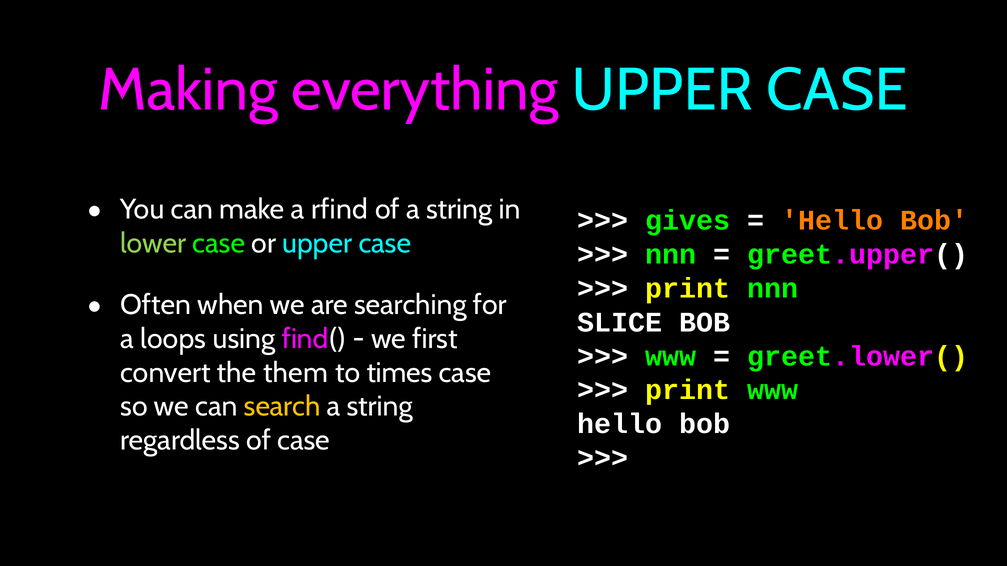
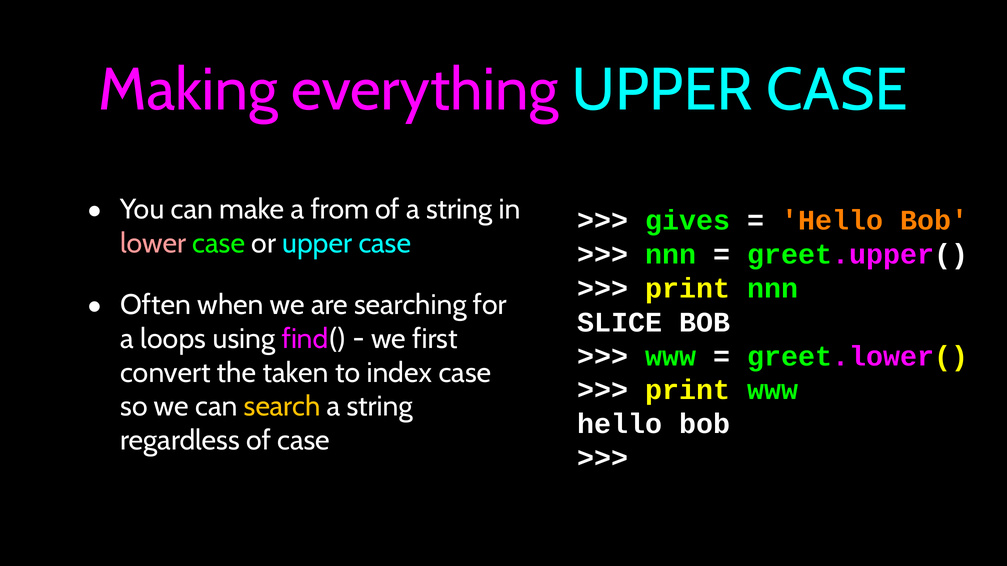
rfind: rfind -> from (340, 209)
lower colour: light green -> pink (153, 243)
them: them -> taken (296, 373)
times: times -> index (399, 373)
